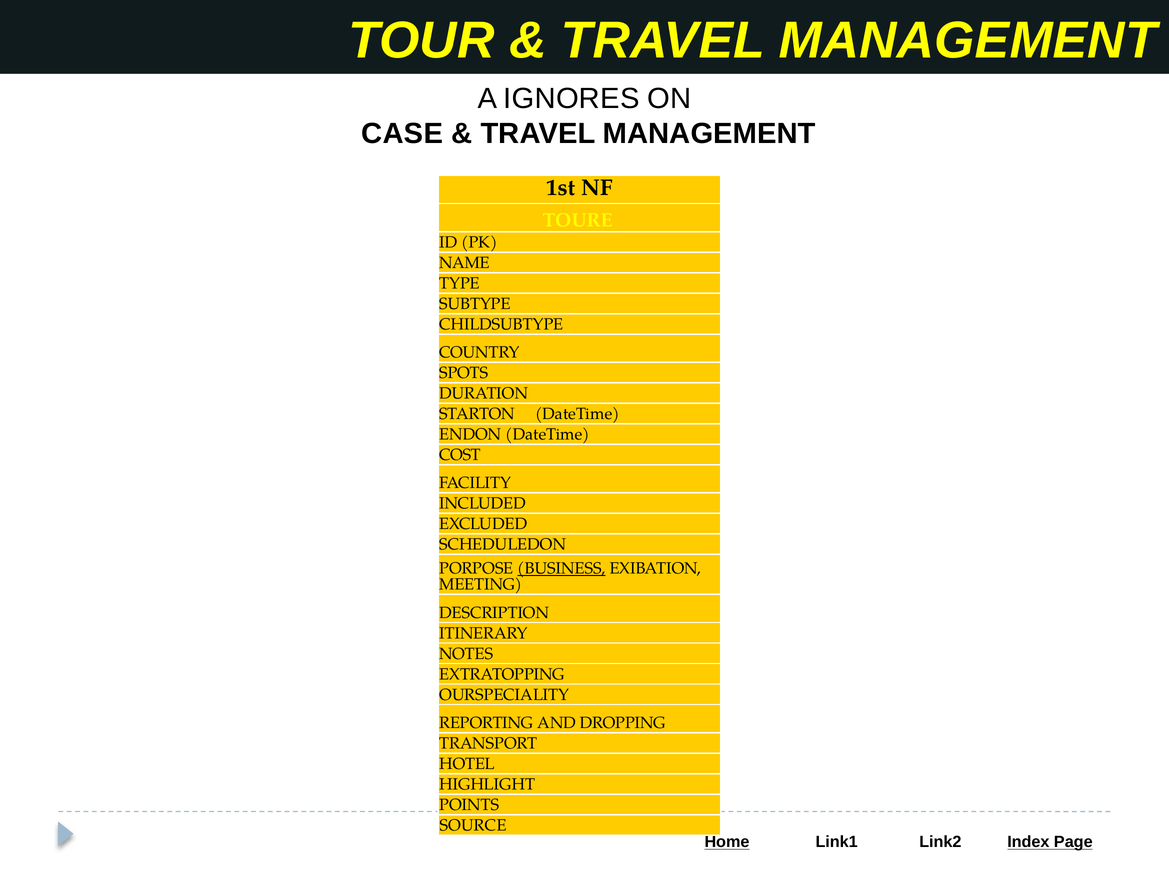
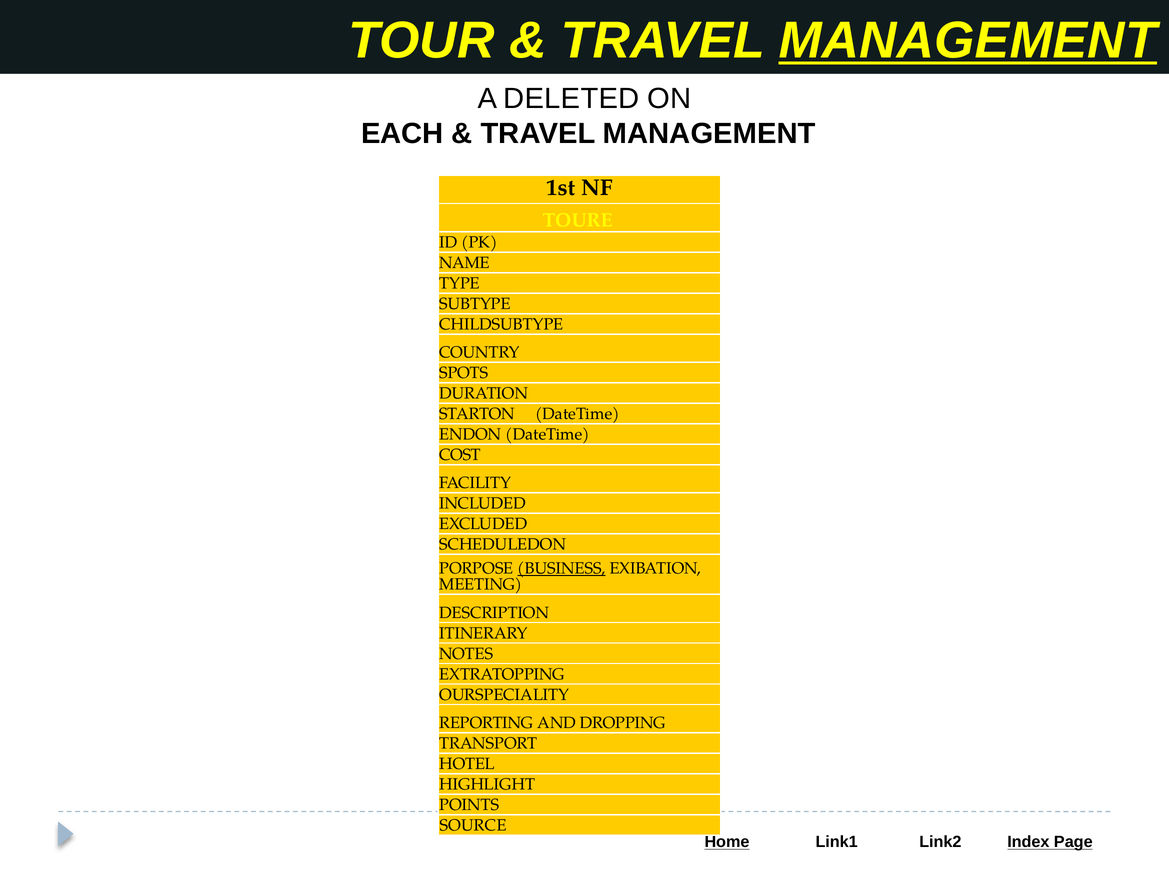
MANAGEMENT underline: none -> present (968, 41)
IGNORES: IGNORES -> DELETED (571, 99)
CASE: CASE -> EACH (402, 134)
